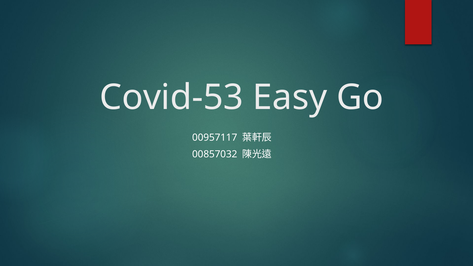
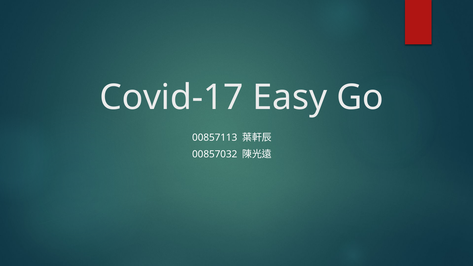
Covid-53: Covid-53 -> Covid-17 (171, 98)
00957117: 00957117 -> 00857113 (215, 138)
